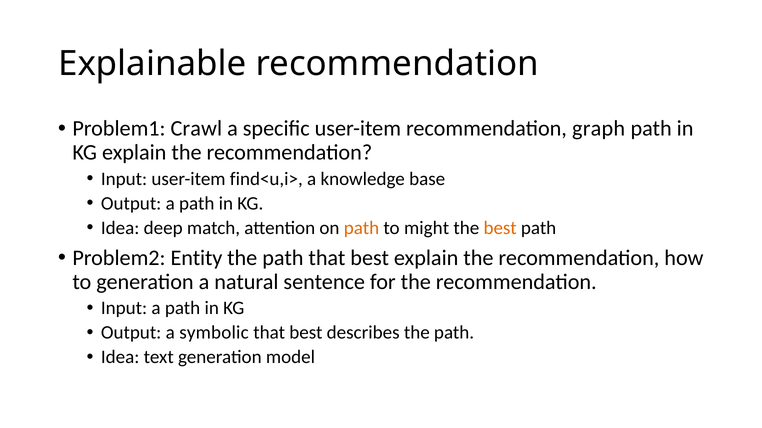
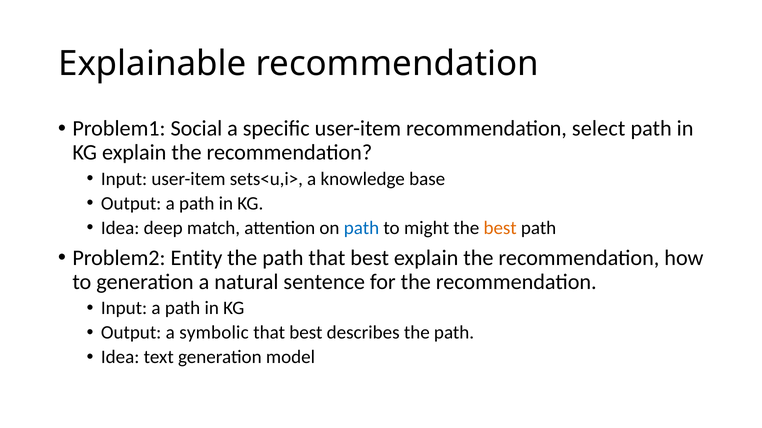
Crawl: Crawl -> Social (196, 129)
graph: graph -> select (599, 129)
find<u,i>: find<u,i> -> sets<u,i> (266, 179)
path colour: orange -> blue (362, 228)
